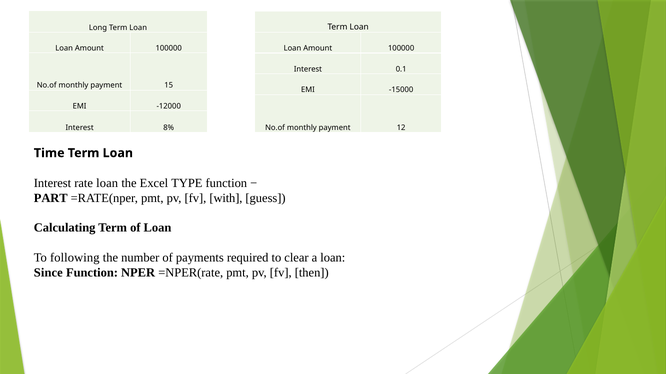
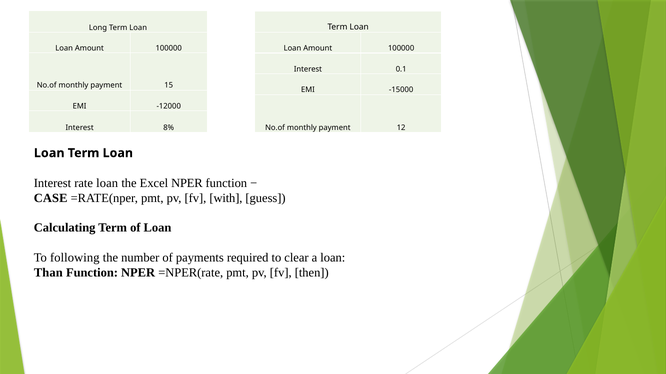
Time: Time -> Loan (49, 153)
Excel TYPE: TYPE -> NPER (187, 183)
PART: PART -> CASE (51, 198)
Since: Since -> Than (48, 273)
